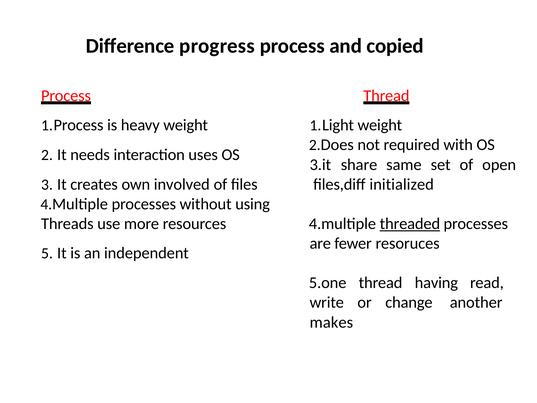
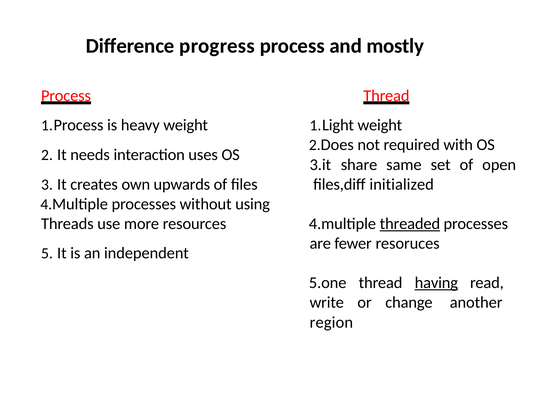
copied: copied -> mostly (395, 46)
involved: involved -> upwards (182, 184)
having underline: none -> present (436, 283)
makes: makes -> region (331, 322)
